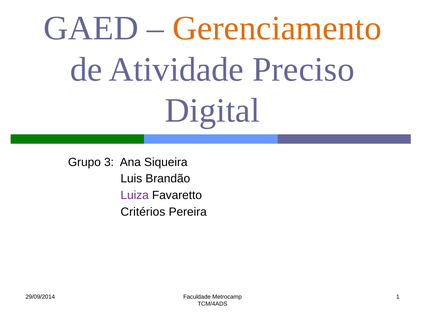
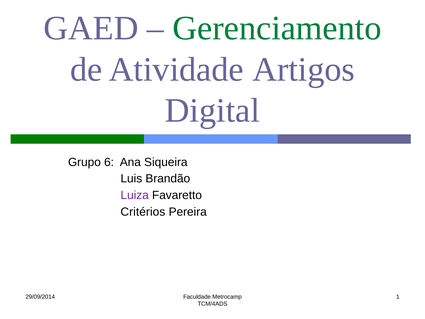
Gerenciamento colour: orange -> green (277, 28)
Preciso: Preciso -> Artigos (304, 69)
3: 3 -> 6 (109, 162)
